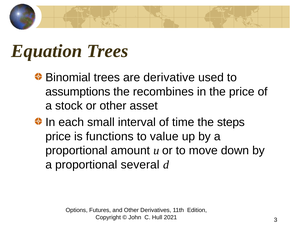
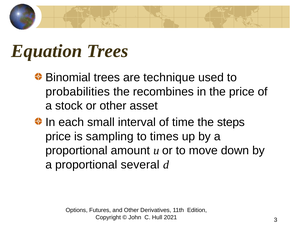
derivative: derivative -> technique (169, 78)
assumptions: assumptions -> probabilities (78, 92)
functions: functions -> sampling (110, 137)
value: value -> times (164, 137)
